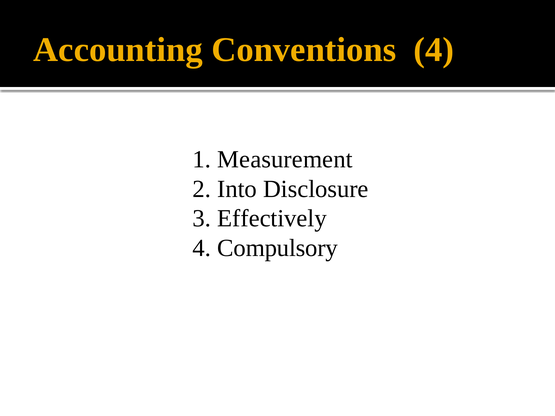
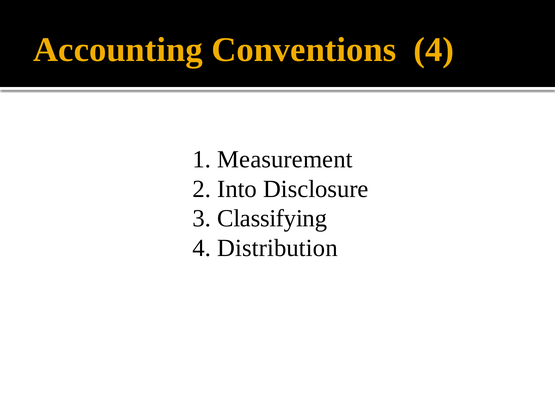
Effectively: Effectively -> Classifying (272, 219)
Compulsory: Compulsory -> Distribution (277, 248)
